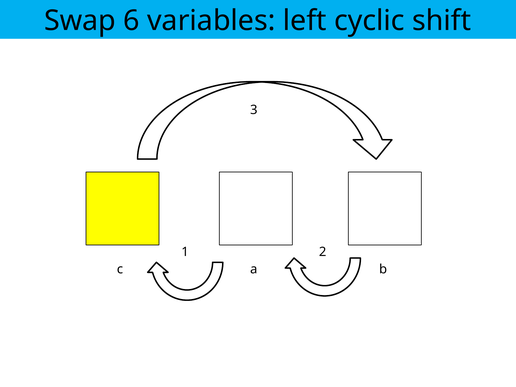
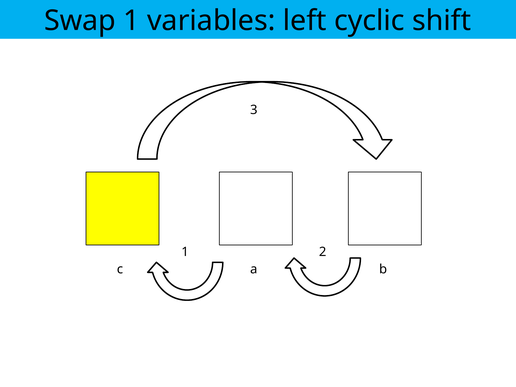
Swap 6: 6 -> 1 (132, 21)
